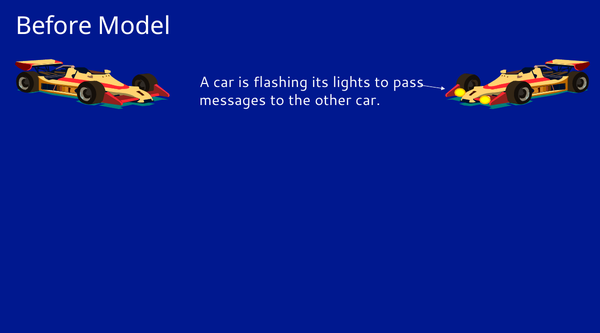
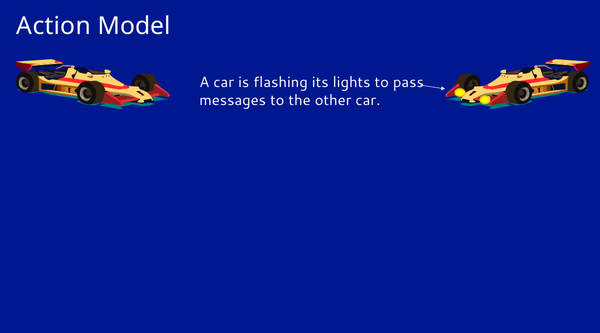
Before: Before -> Action (54, 26)
